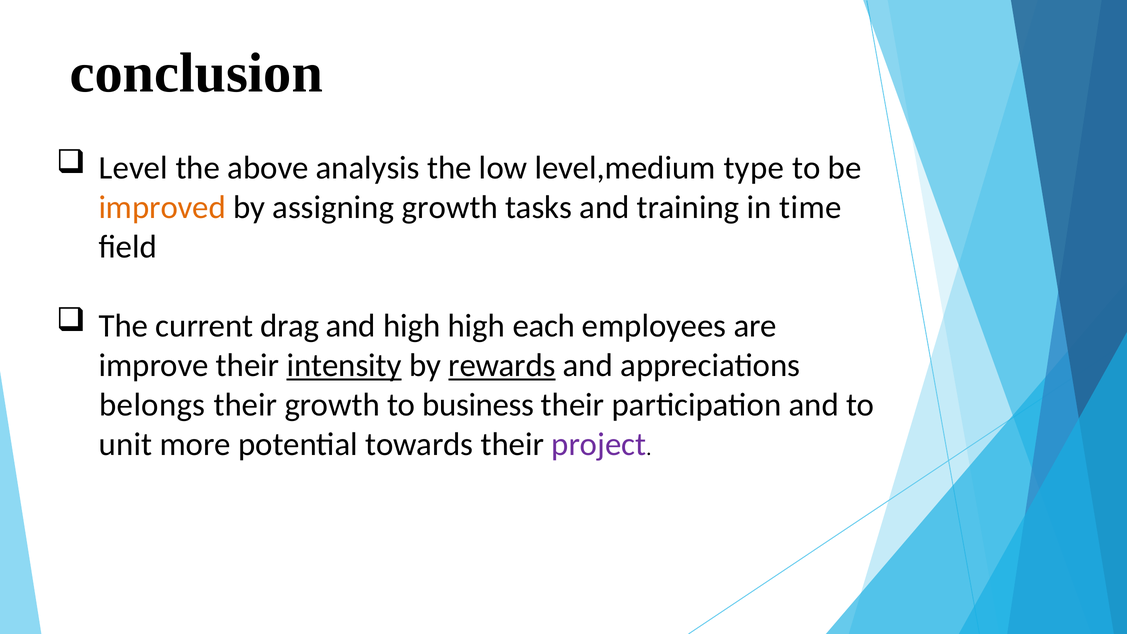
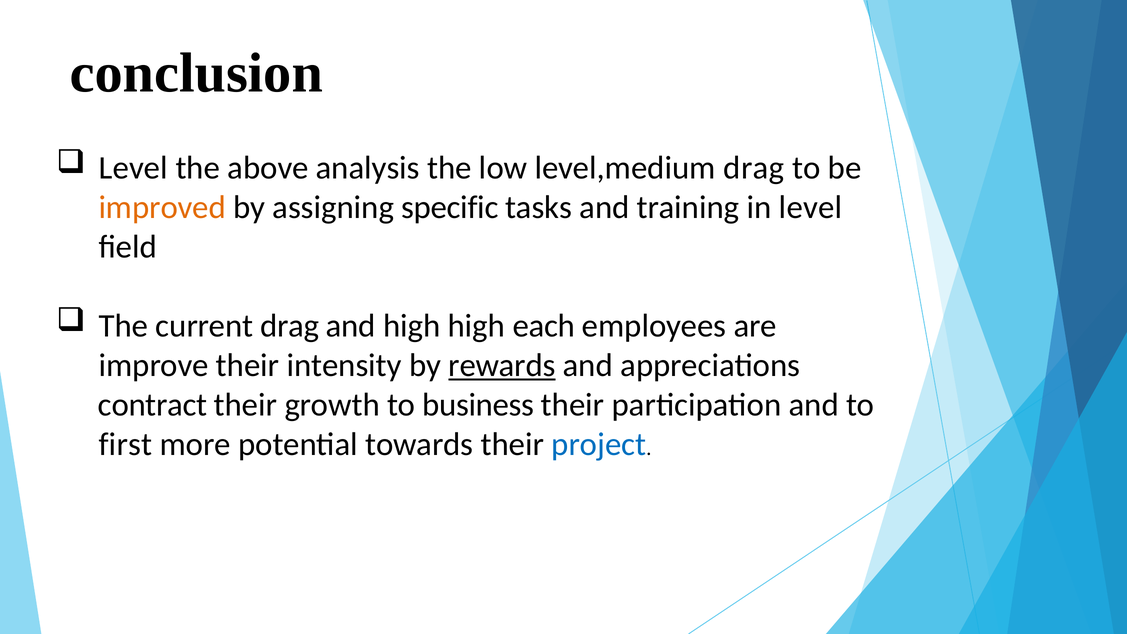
level,medium type: type -> drag (754, 168)
assigning growth: growth -> specific (450, 207)
in time: time -> level (811, 207)
intensity underline: present -> none (344, 365)
belongs: belongs -> contract (153, 405)
unit: unit -> first (125, 444)
project colour: purple -> blue (599, 444)
